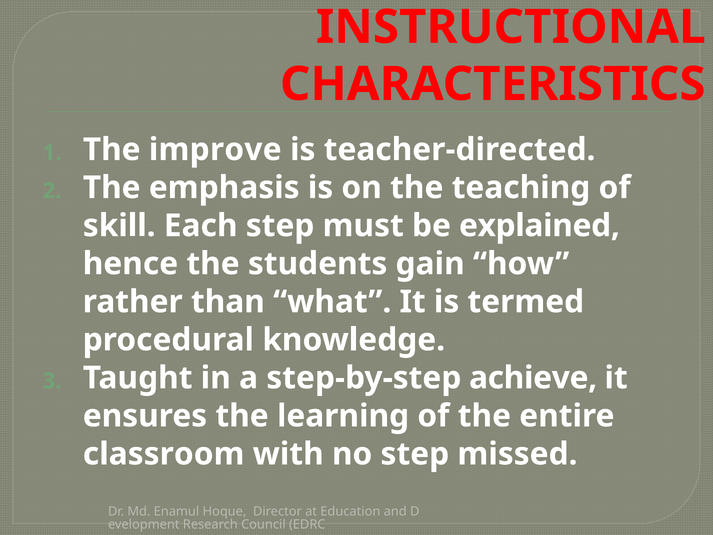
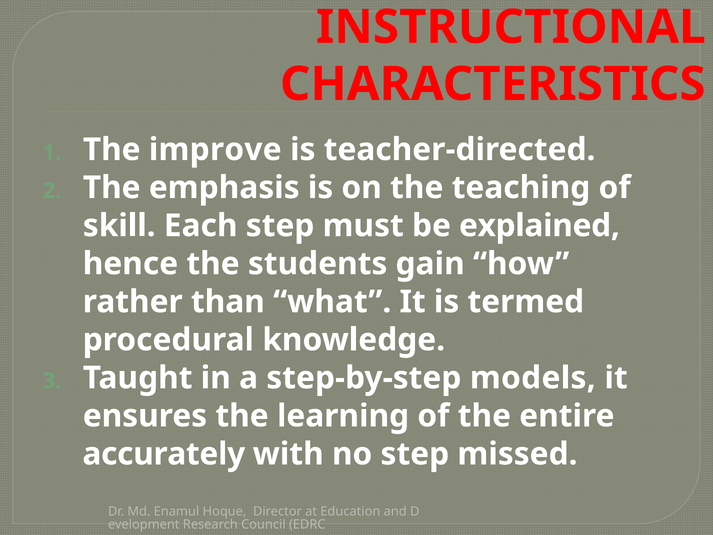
achieve: achieve -> models (533, 378)
classroom: classroom -> accurately (164, 454)
